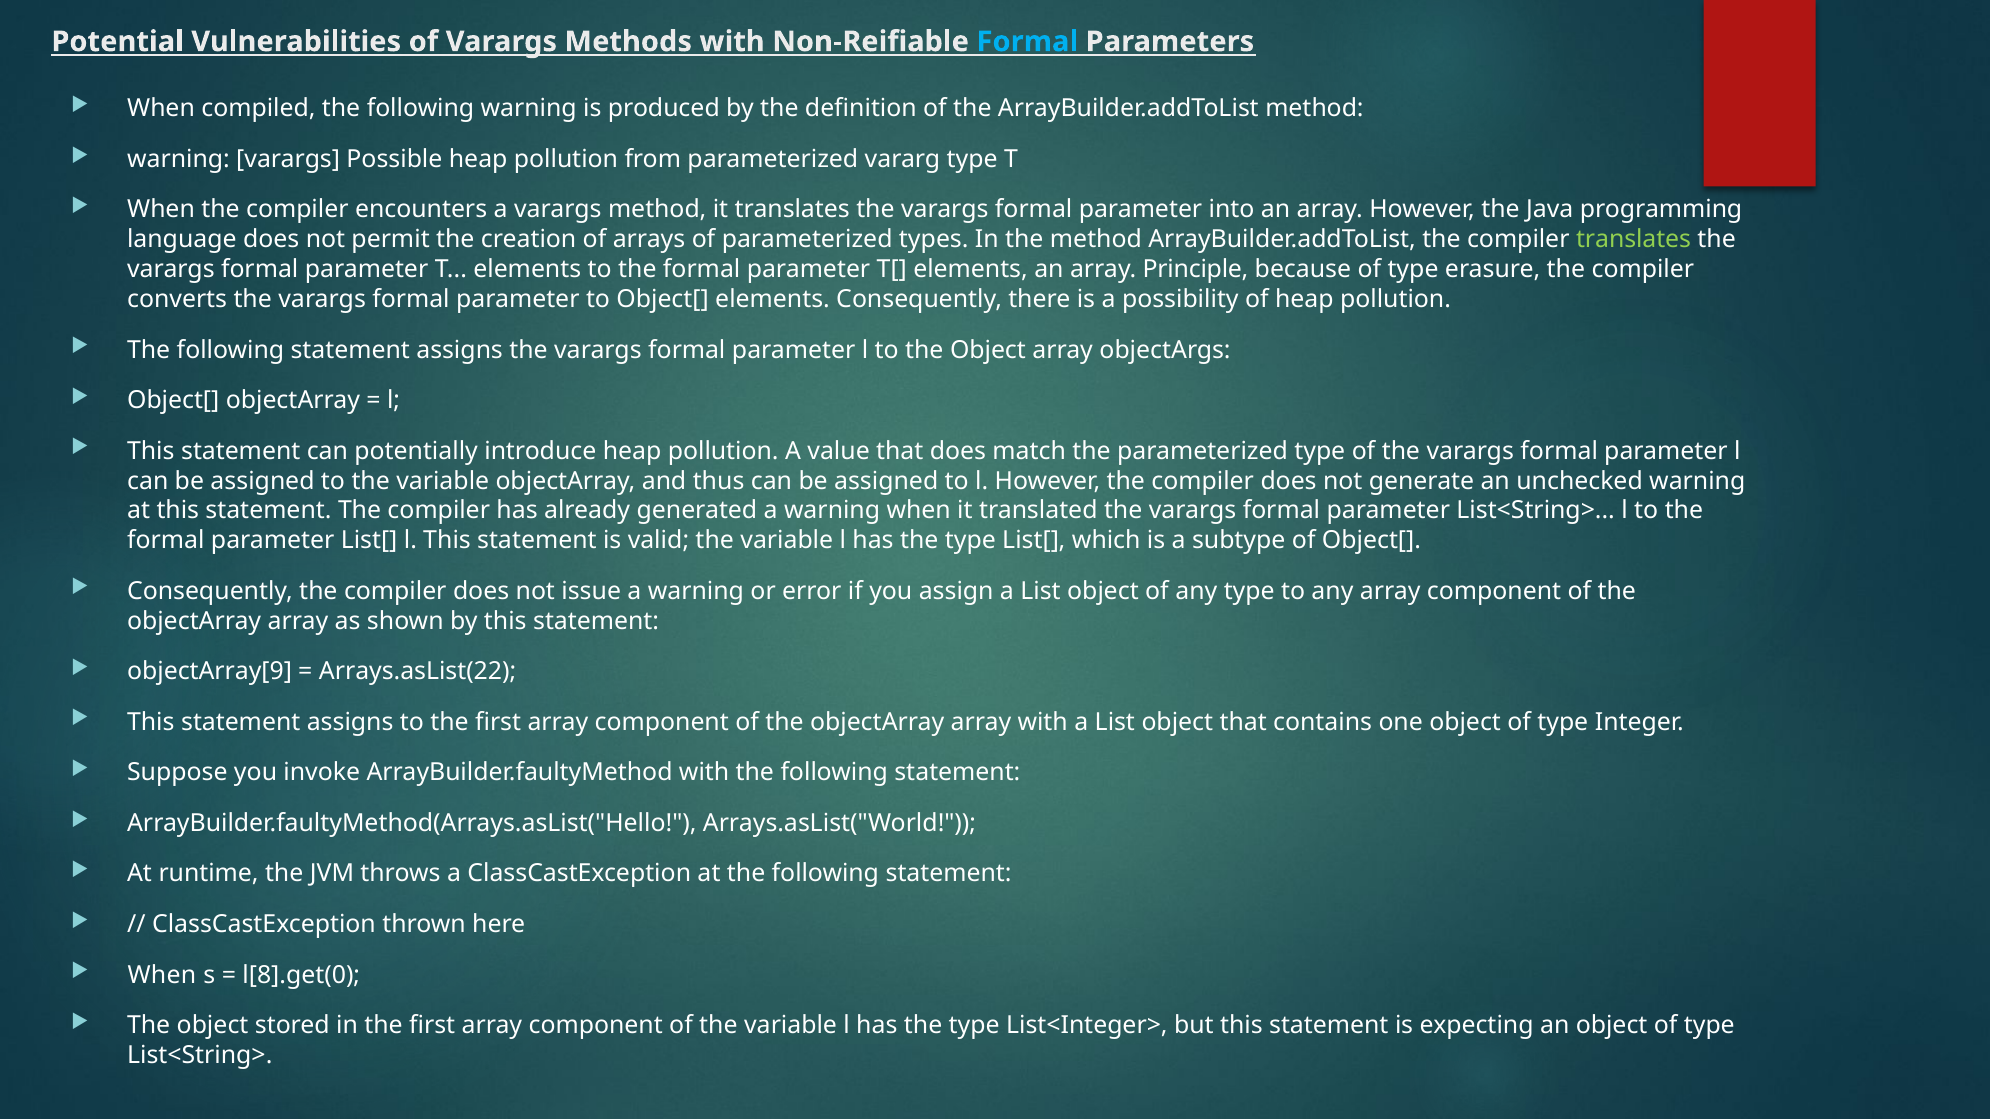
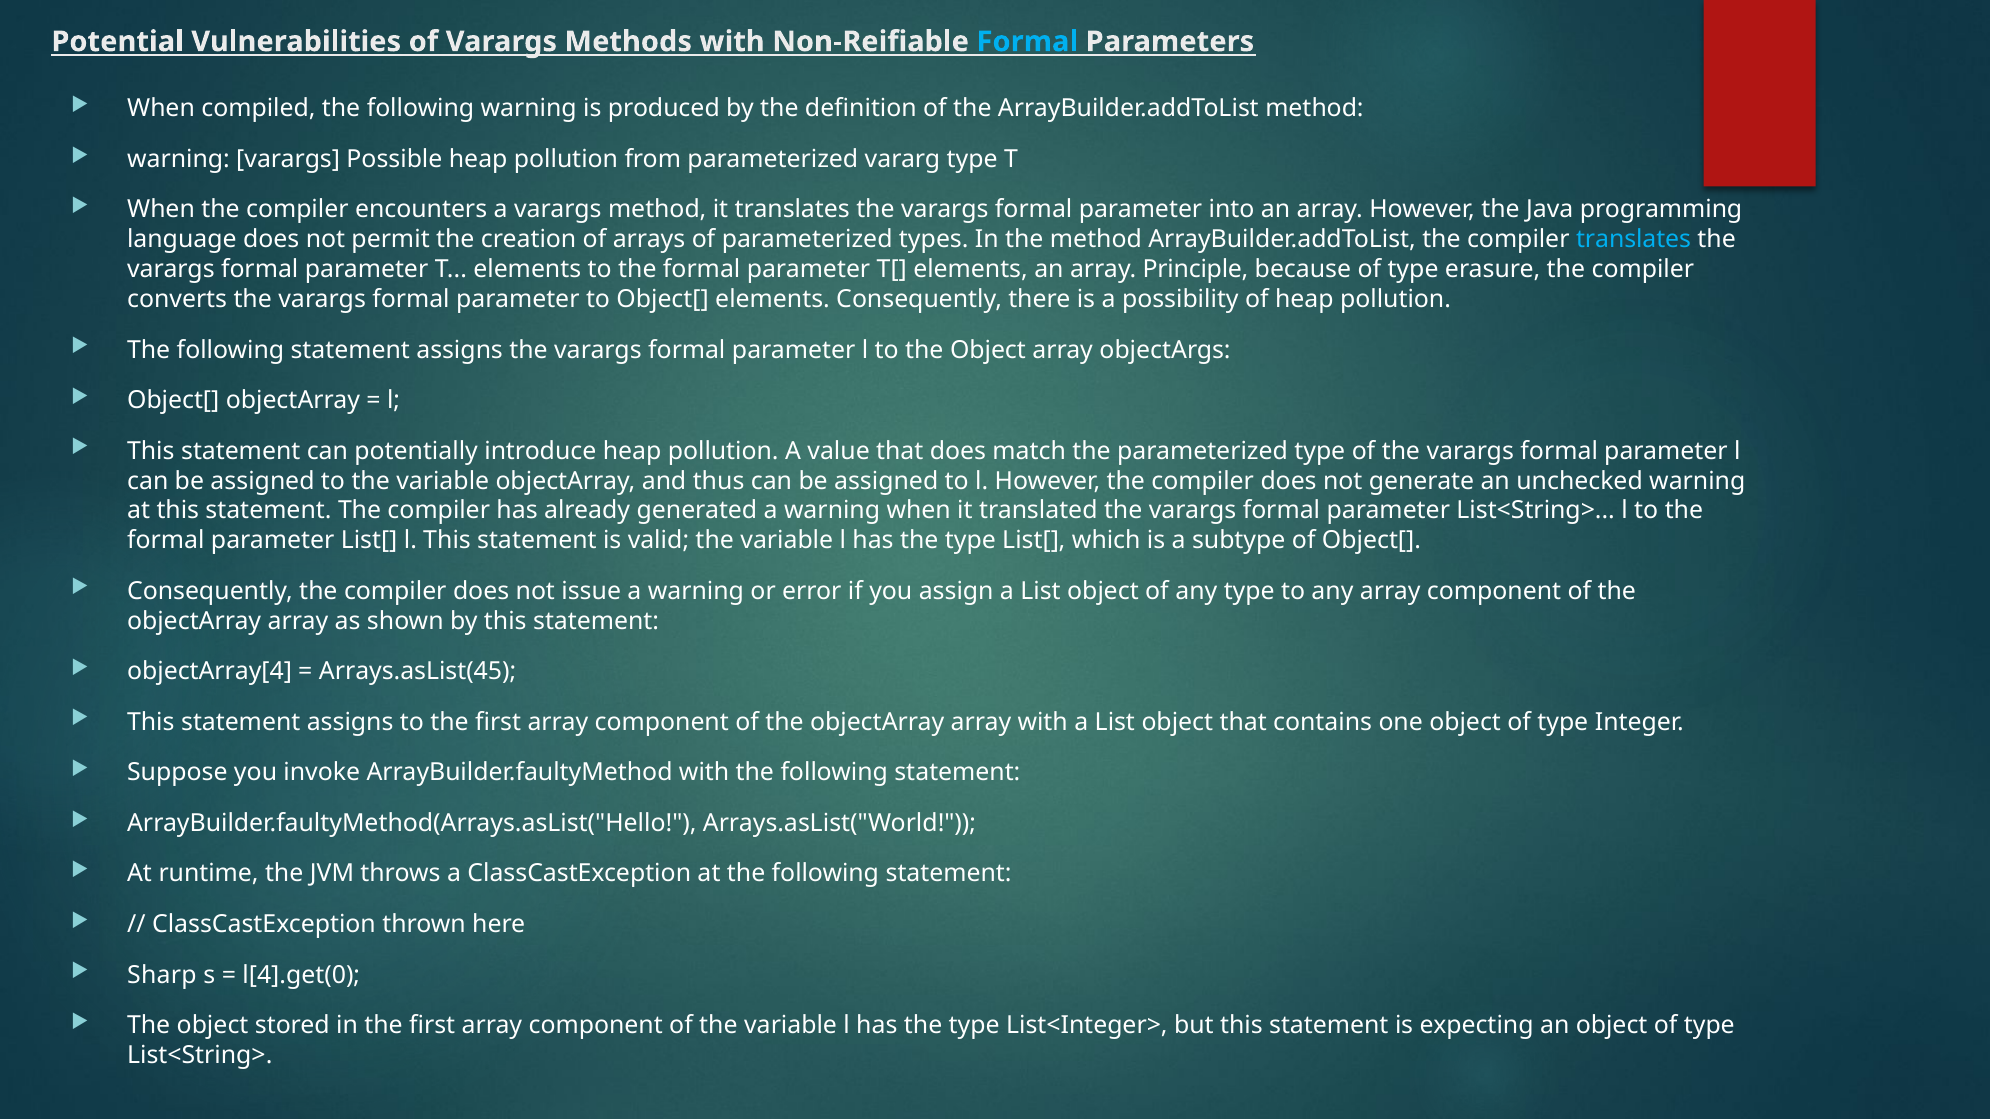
translates colour: light green -> light blue (1634, 240)
objectArray[9: objectArray[9 -> objectArray[4 (210, 672)
Arrays.asList(22: Arrays.asList(22 -> Arrays.asList(45 (418, 672)
When: When -> Sharp (162, 975)
l[8].get(0: l[8].get(0 -> l[4].get(0 (301, 975)
